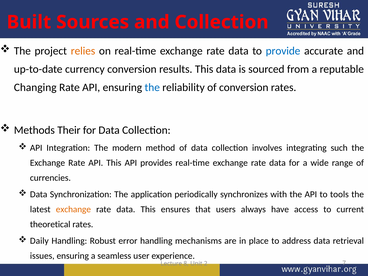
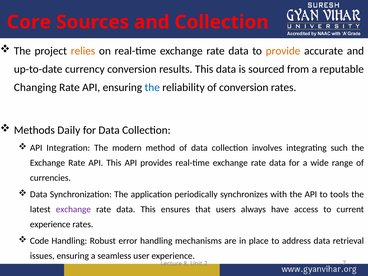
Built: Built -> Core (29, 22)
provide colour: blue -> orange (283, 51)
Their: Their -> Daily (69, 130)
exchange colour: orange -> purple (73, 209)
theoretical: theoretical -> experience (50, 224)
Daily: Daily -> Code (39, 241)
